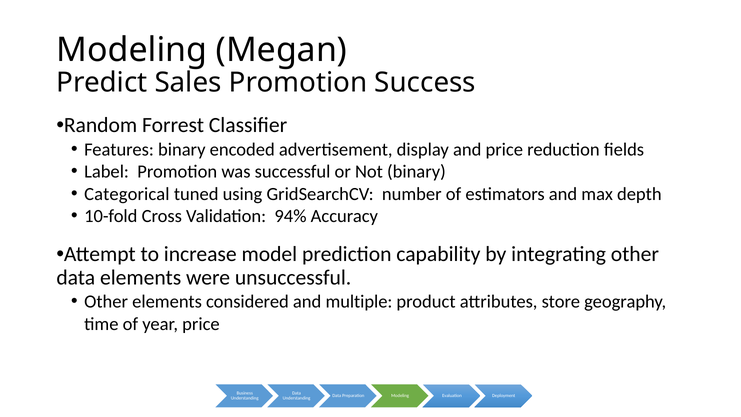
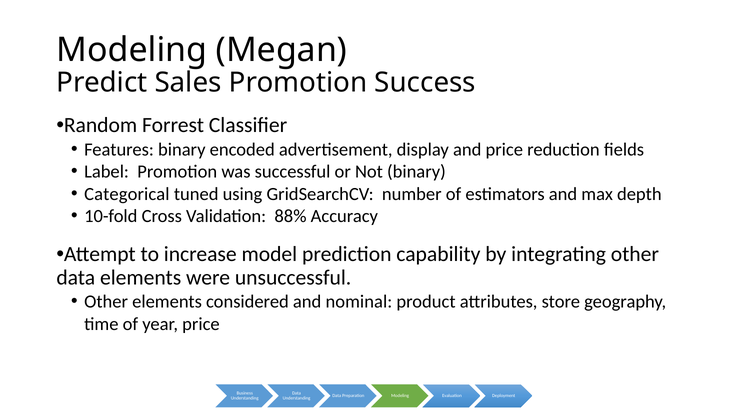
94%: 94% -> 88% (290, 216)
multiple: multiple -> nominal (359, 302)
